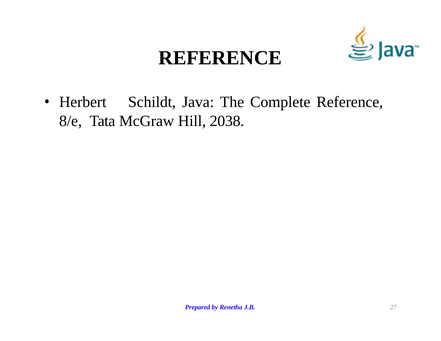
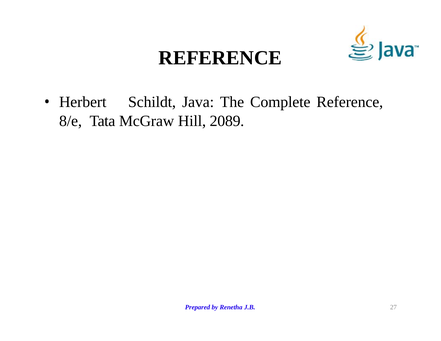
2038: 2038 -> 2089 (227, 121)
